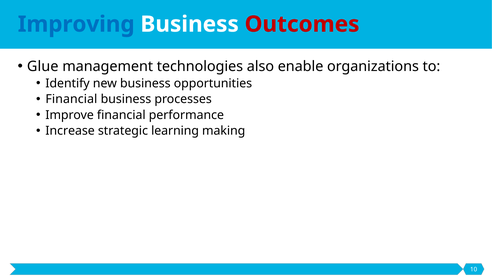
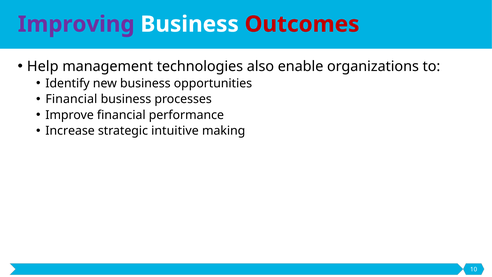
Improving colour: blue -> purple (76, 24)
Glue: Glue -> Help (43, 66)
learning: learning -> intuitive (175, 131)
